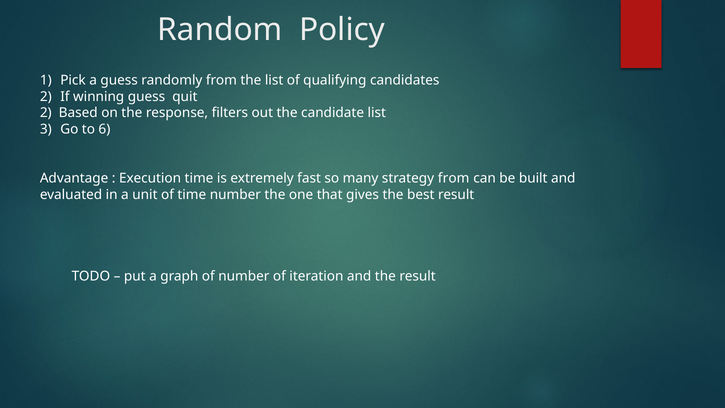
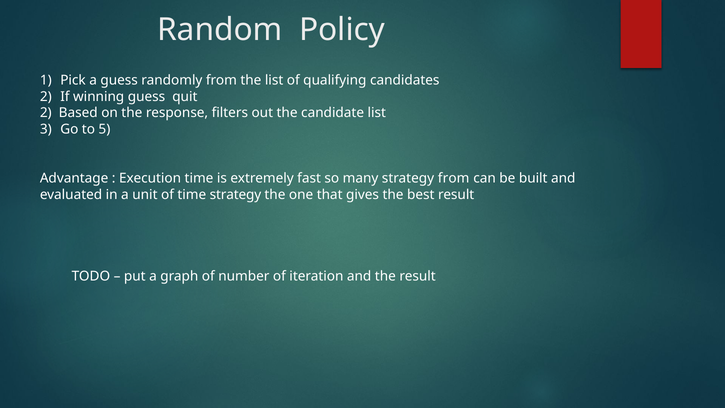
6: 6 -> 5 (104, 129)
time number: number -> strategy (235, 195)
